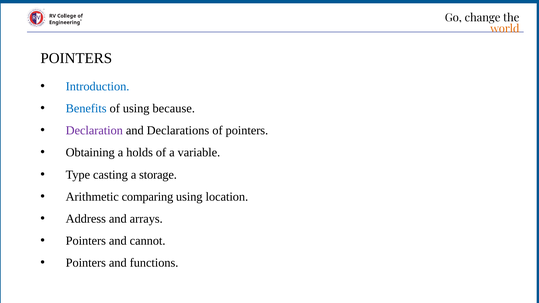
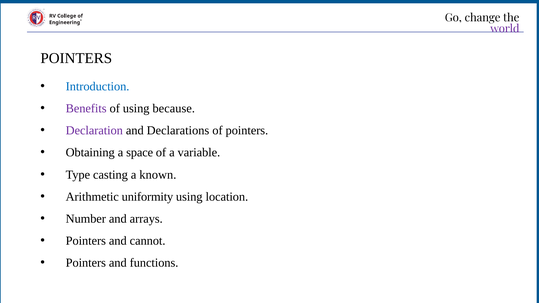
world colour: orange -> purple (505, 29)
Benefits colour: blue -> purple (86, 108)
holds: holds -> space (140, 153)
storage: storage -> known (158, 175)
comparing: comparing -> uniformity (147, 197)
Address: Address -> Number (86, 219)
